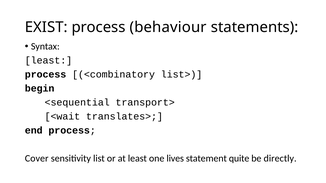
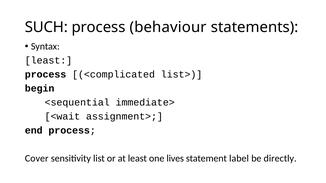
EXIST: EXIST -> SUCH (46, 27)
<combinatory: <combinatory -> <complicated (114, 75)
transport>: transport> -> immediate> (145, 103)
translates>: translates> -> assignment> (124, 117)
quite: quite -> label (239, 159)
